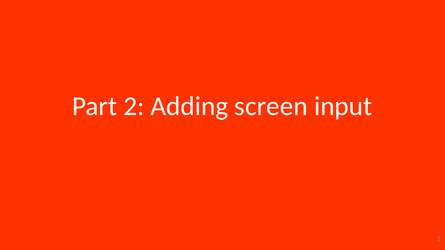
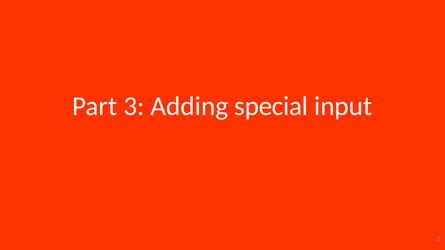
Part 2: 2 -> 3 (134, 106)
screen: screen -> special (271, 106)
